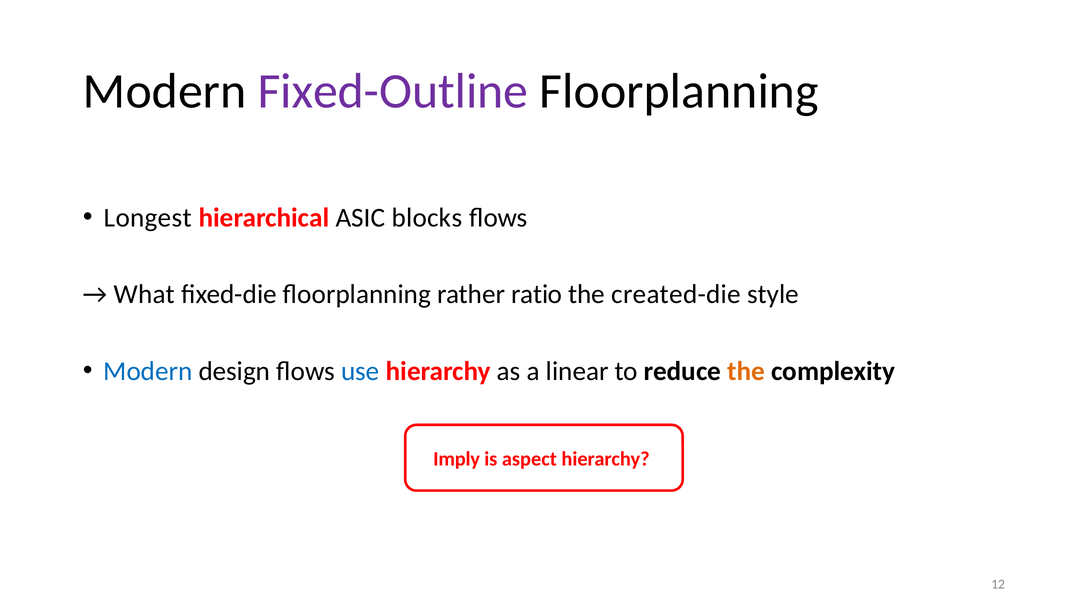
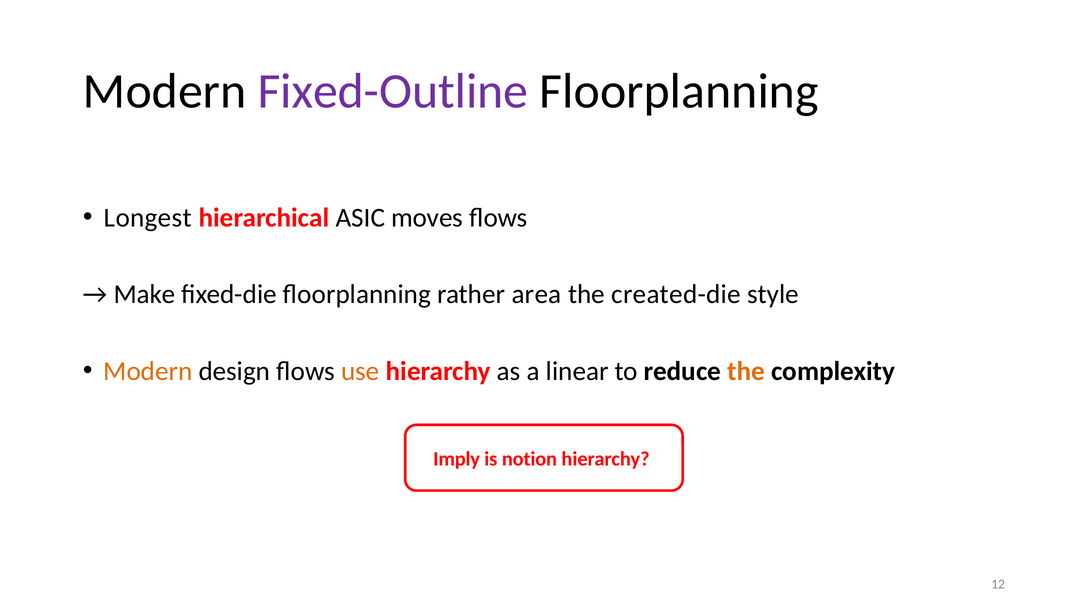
blocks: blocks -> moves (427, 218)
What: What -> Make (144, 294)
ratio: ratio -> area (537, 294)
Modern colour: blue -> orange (148, 371)
use colour: blue -> orange (360, 371)
aspect: aspect -> notion (529, 459)
